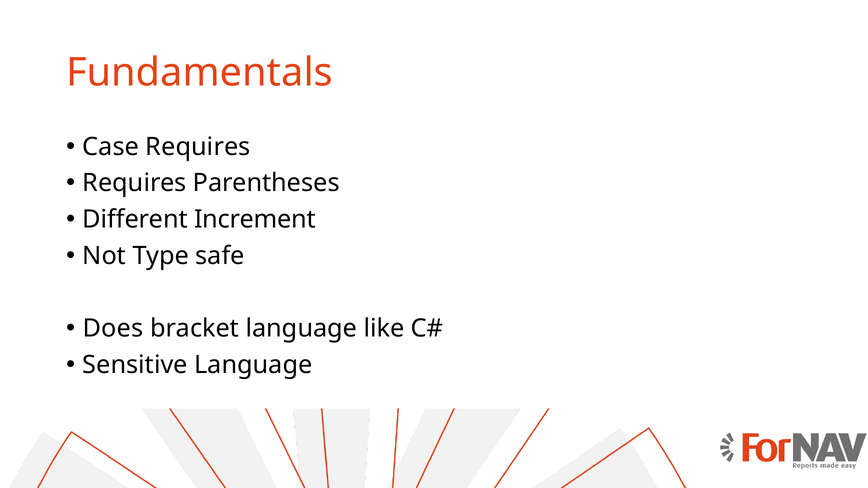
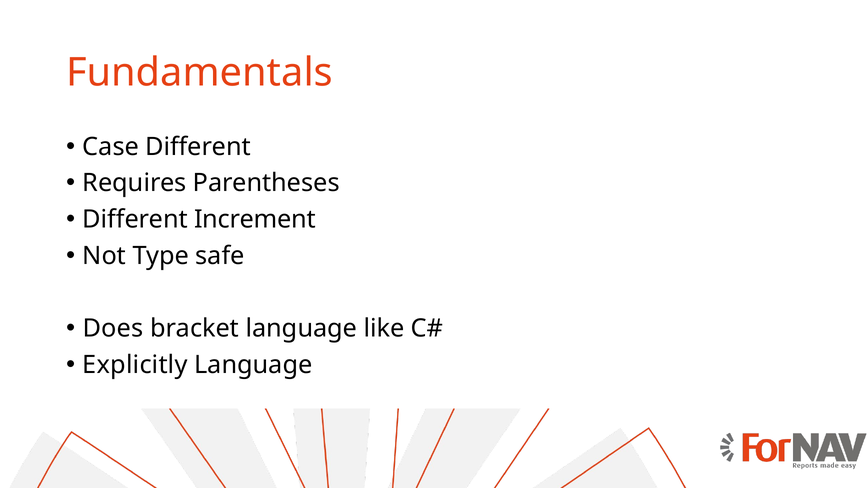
Case Requires: Requires -> Different (198, 147)
Sensitive: Sensitive -> Explicitly (135, 365)
